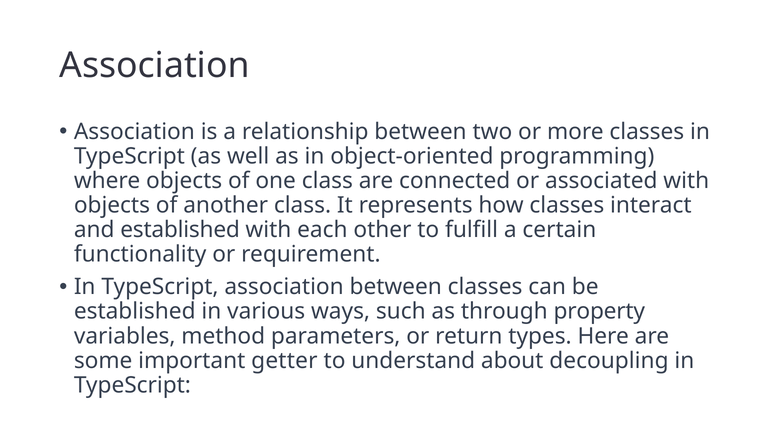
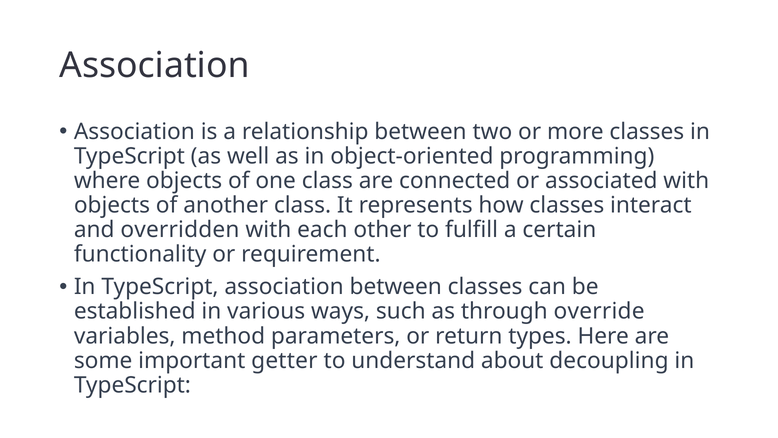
and established: established -> overridden (180, 230)
property: property -> override (599, 311)
